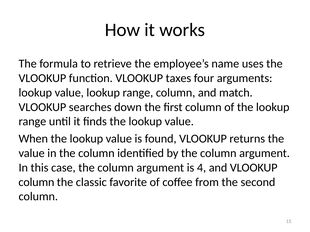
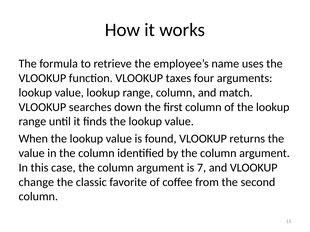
4: 4 -> 7 (202, 168)
column: column -> change (36, 182)
